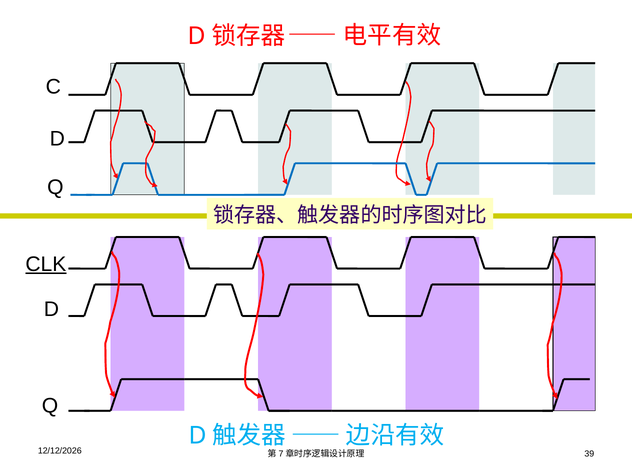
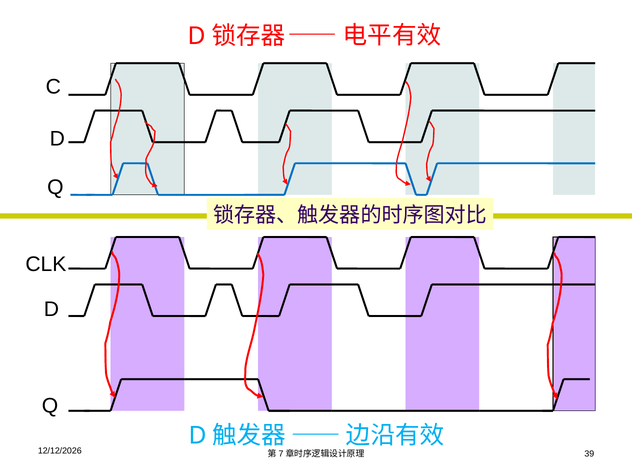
CLK underline: present -> none (46, 264)
